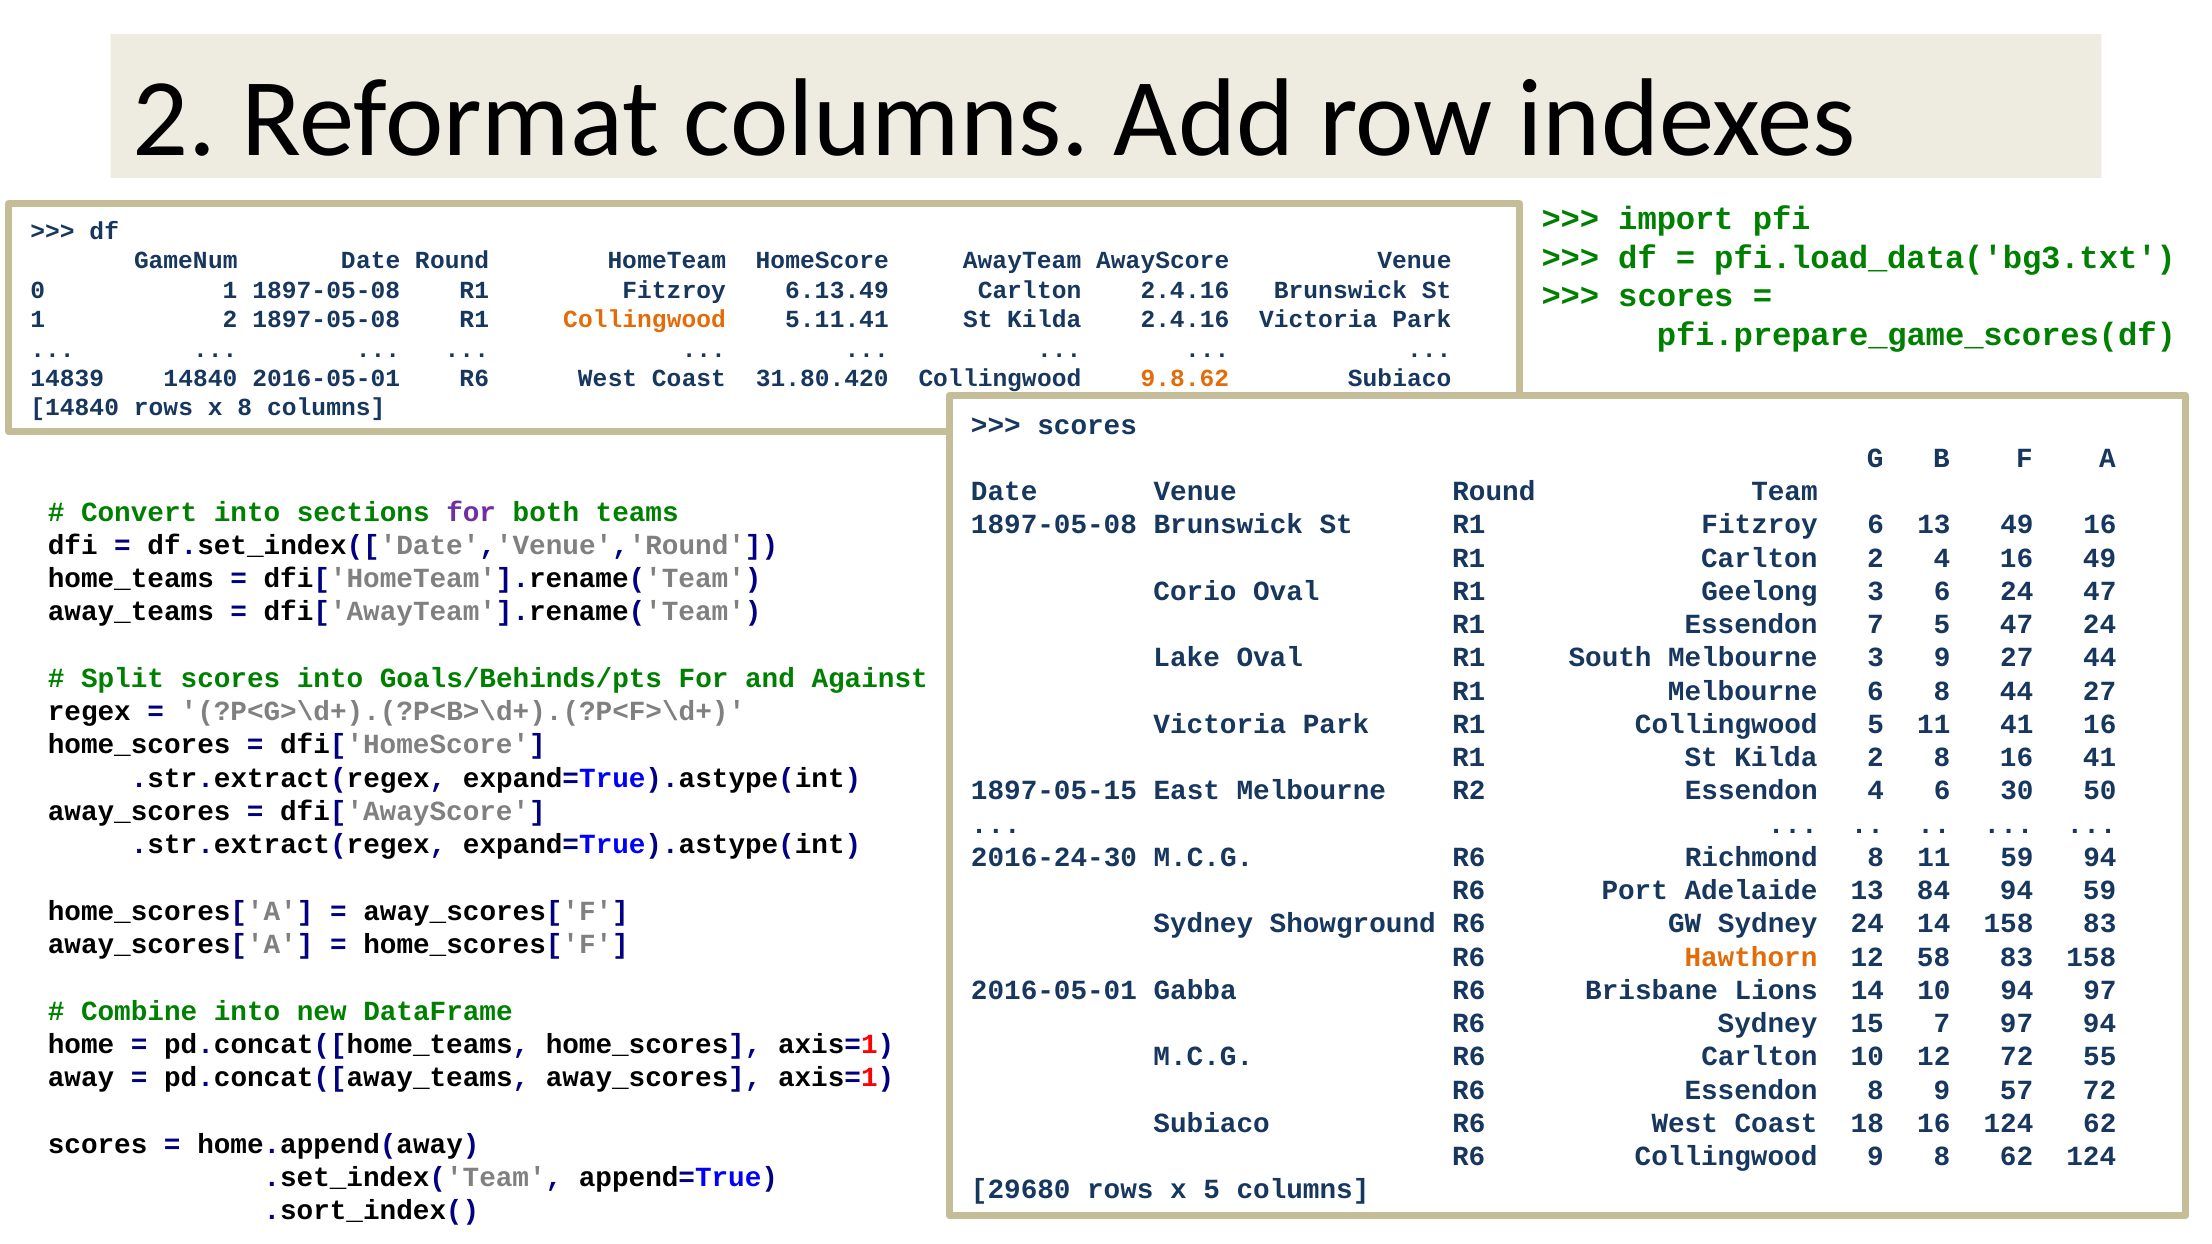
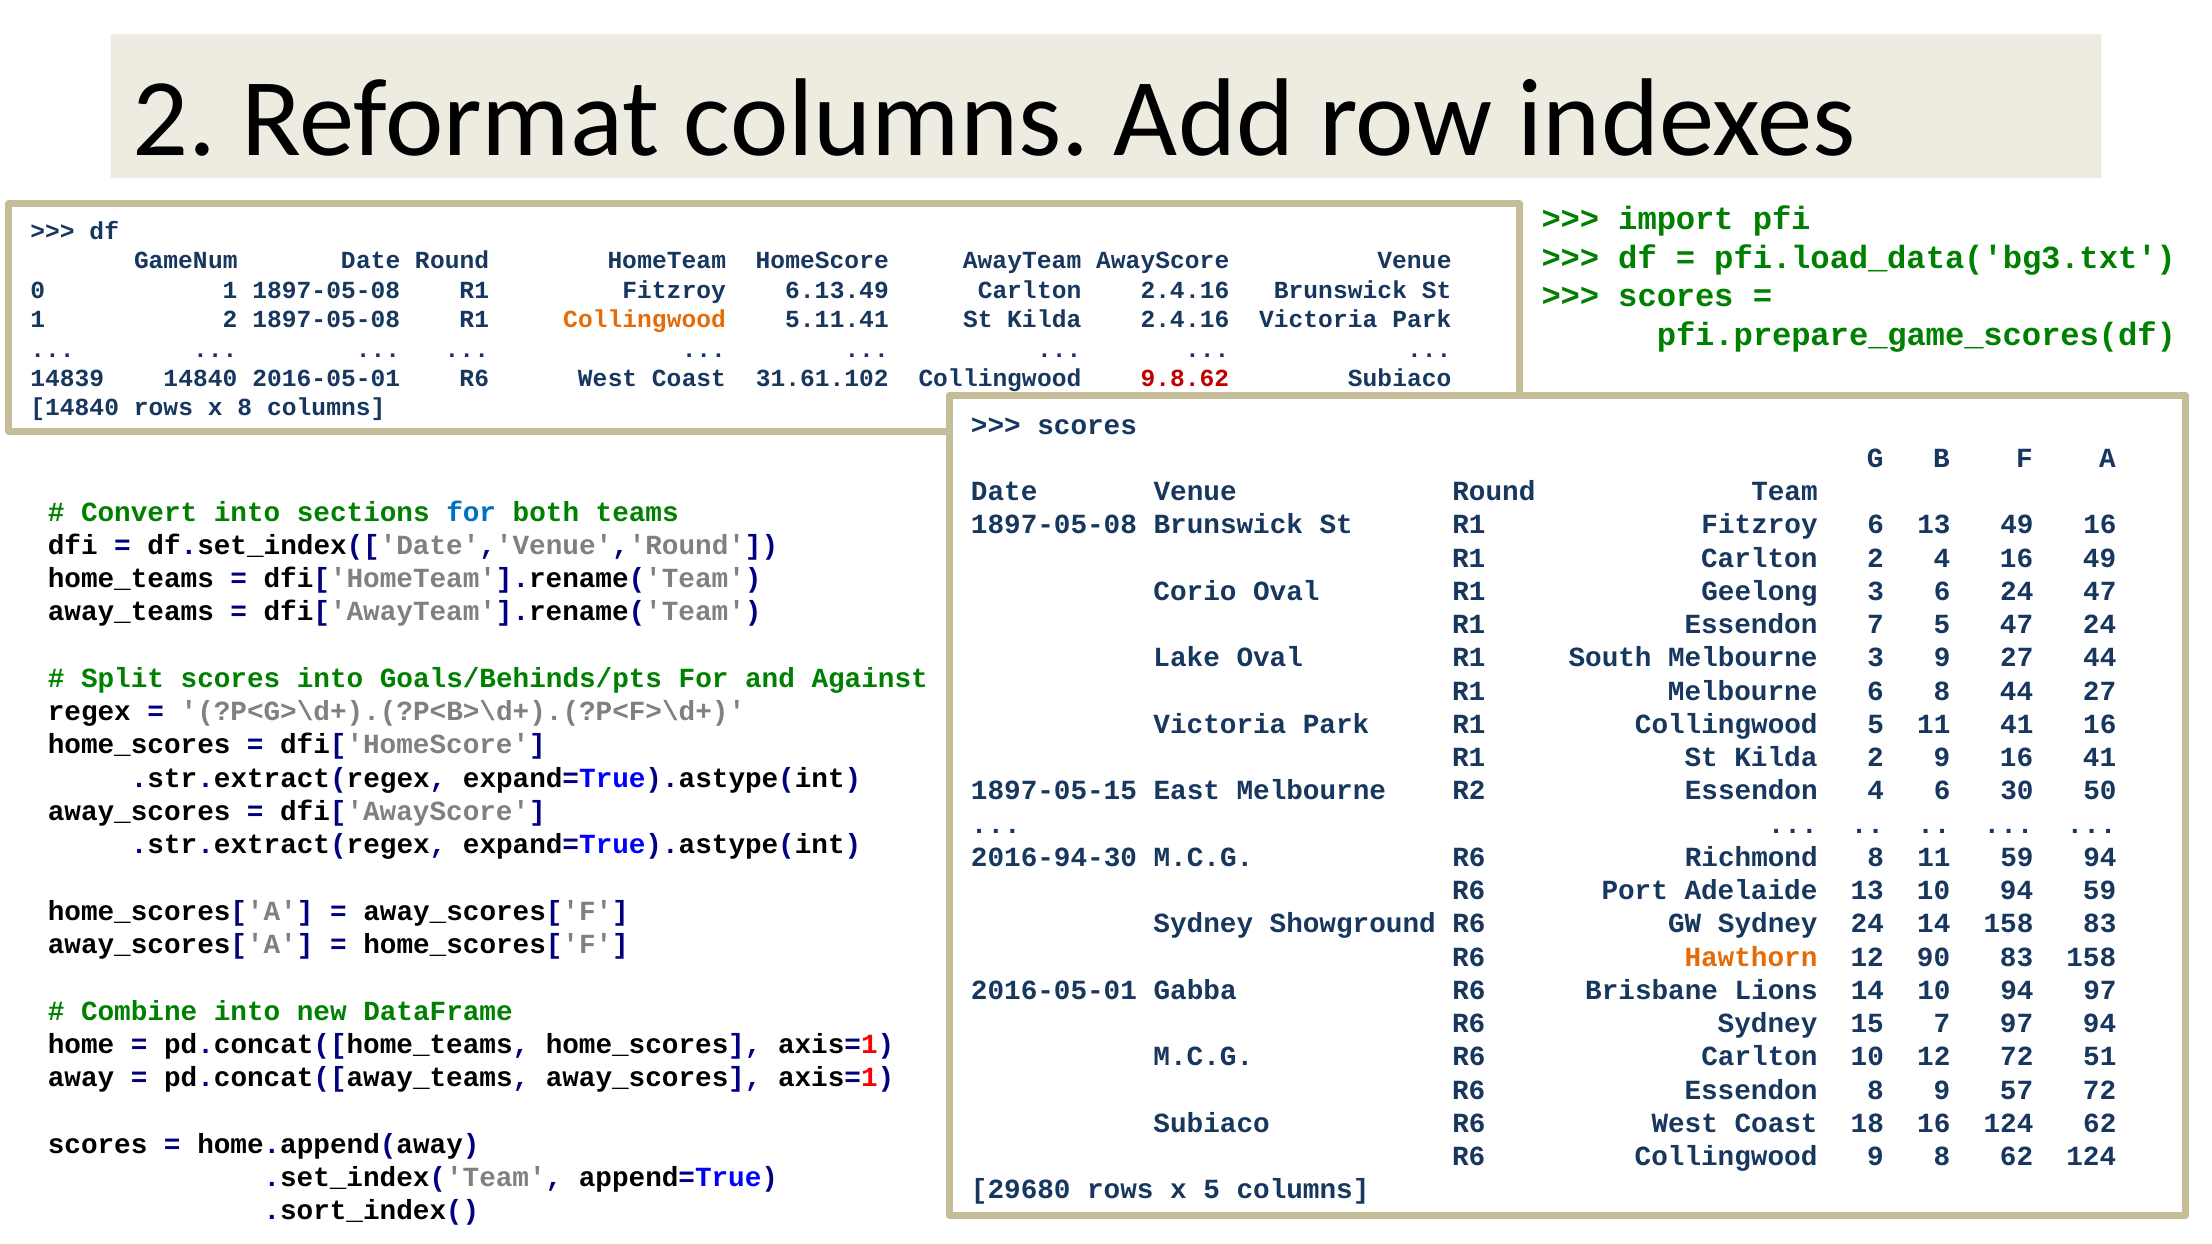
31.80.420: 31.80.420 -> 31.61.102 (822, 378)
9.8.62 colour: orange -> red (1185, 378)
for colour: purple -> blue (471, 512)
2 8: 8 -> 9 (1942, 758)
2016-24-30: 2016-24-30 -> 2016-94-30 (1054, 857)
13 84: 84 -> 10 (1934, 891)
58: 58 -> 90 (1934, 957)
55: 55 -> 51 (2100, 1057)
